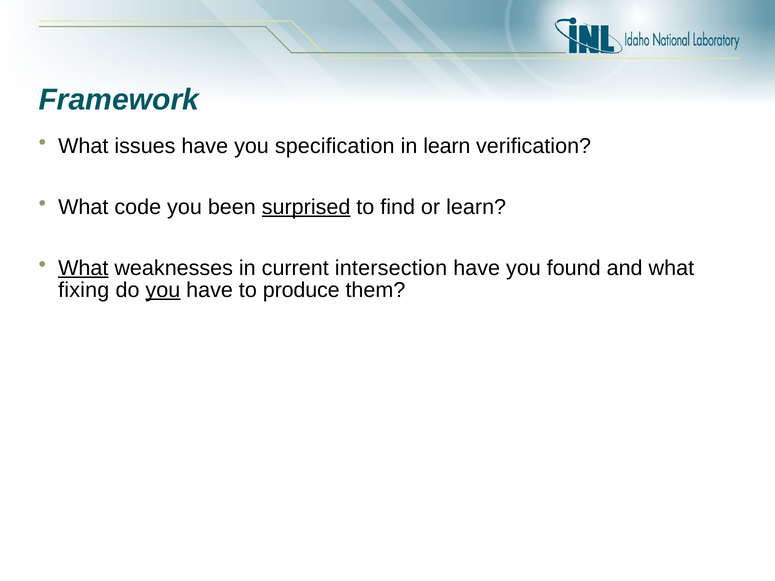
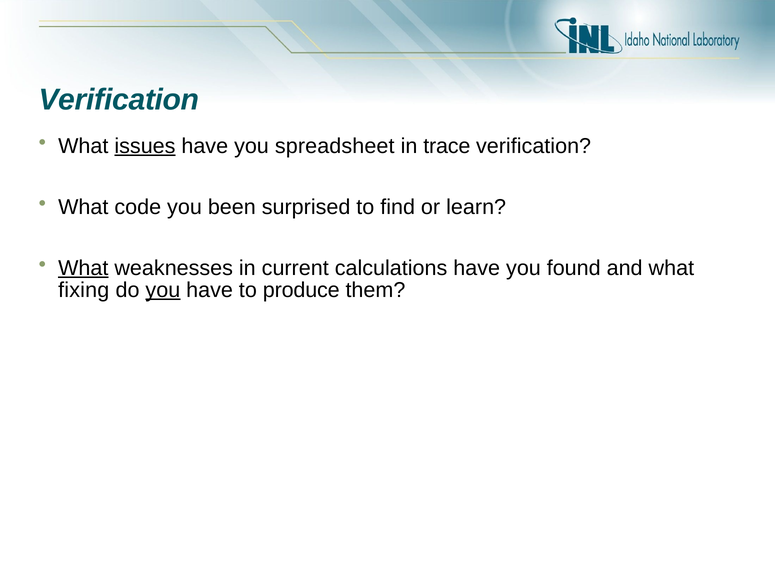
Framework: Framework -> Verification (119, 100)
issues underline: none -> present (145, 146)
specification: specification -> spreadsheet (335, 146)
in learn: learn -> trace (447, 146)
surprised underline: present -> none (306, 207)
intersection: intersection -> calculations (391, 268)
